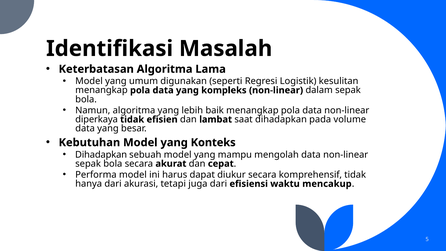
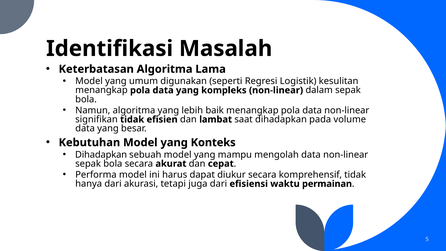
diperkaya: diperkaya -> signifikan (97, 119)
mencakup: mencakup -> permainan (327, 184)
